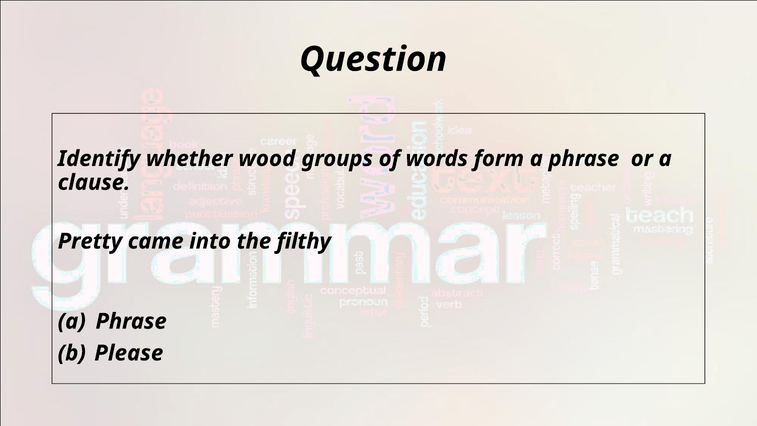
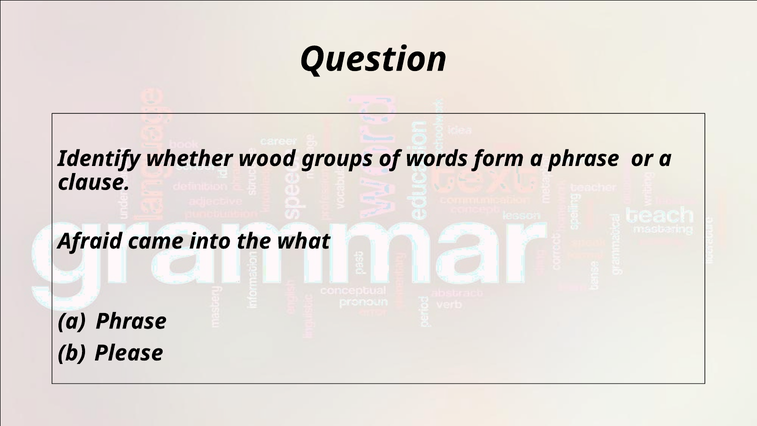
Pretty: Pretty -> Afraid (90, 241)
filthy: filthy -> what (304, 241)
